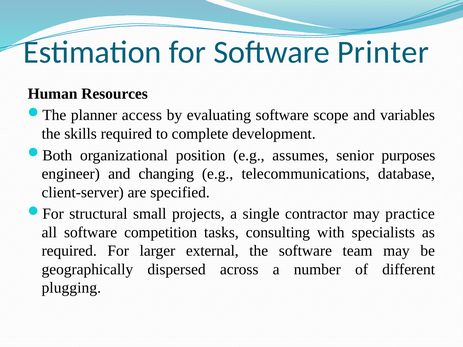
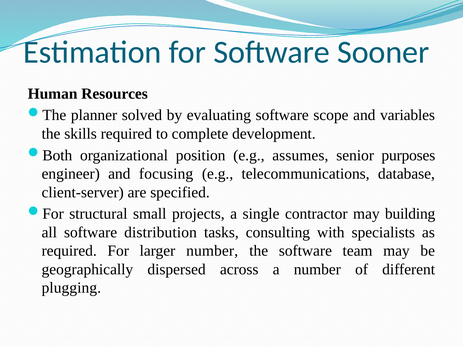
Printer: Printer -> Sooner (383, 52)
access: access -> solved (142, 115)
changing: changing -> focusing (166, 174)
practice: practice -> building (410, 214)
competition: competition -> distribution (161, 233)
larger external: external -> number (212, 251)
